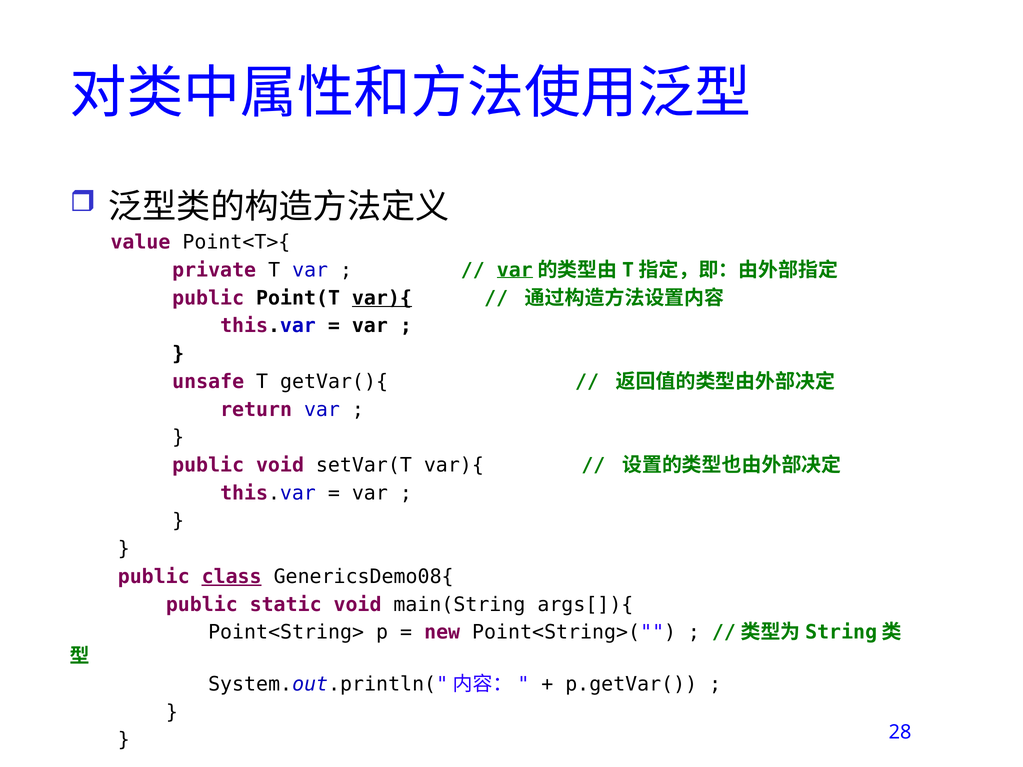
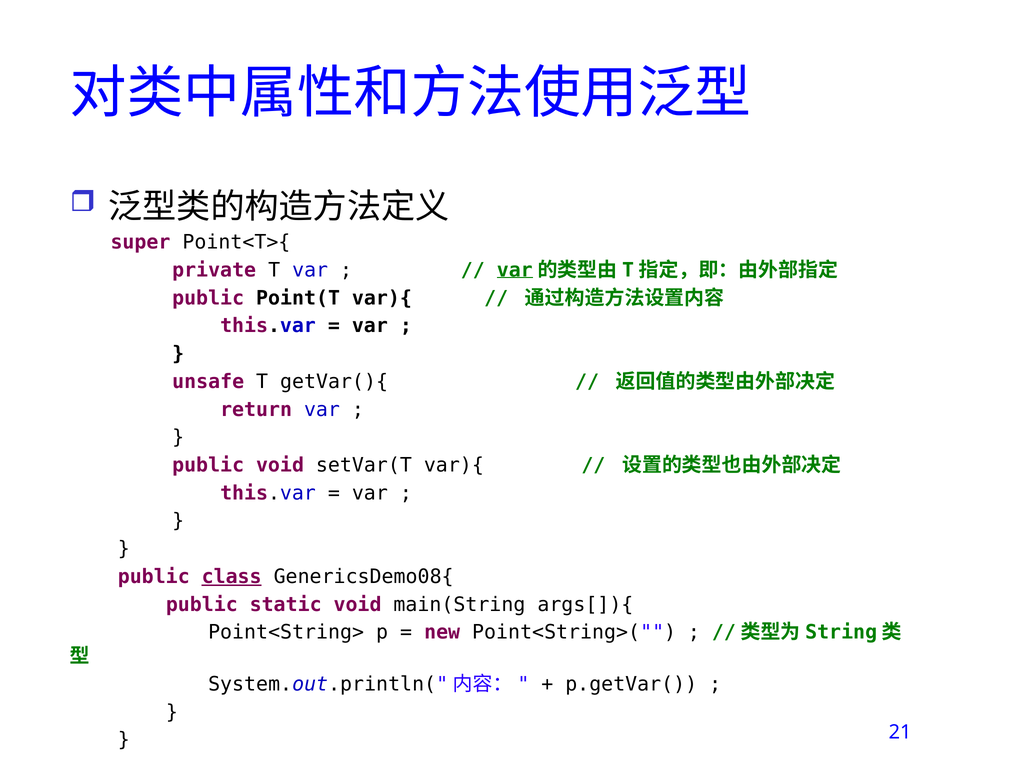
value: value -> super (140, 242)
var){ underline: present -> none (382, 298)
28: 28 -> 21 (900, 732)
